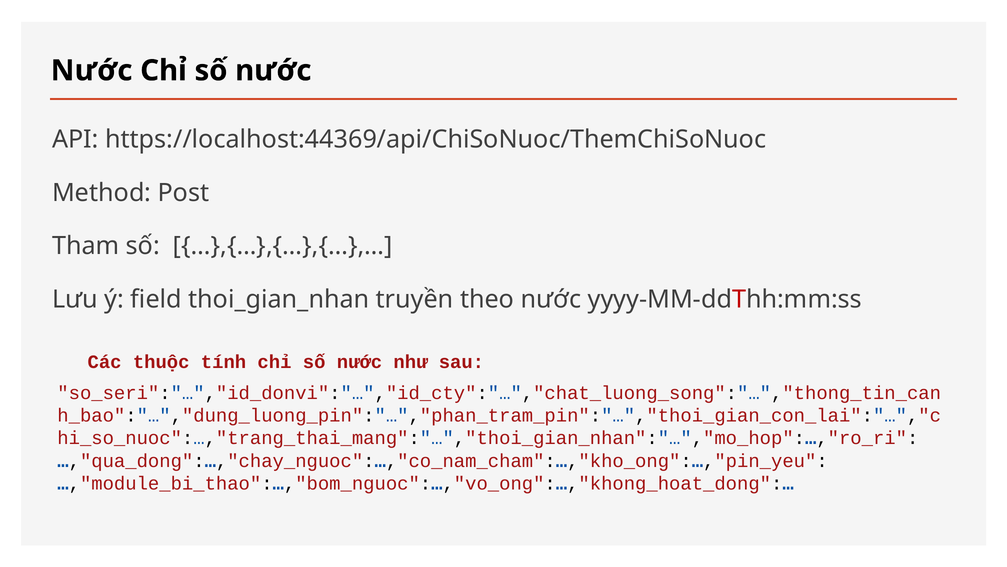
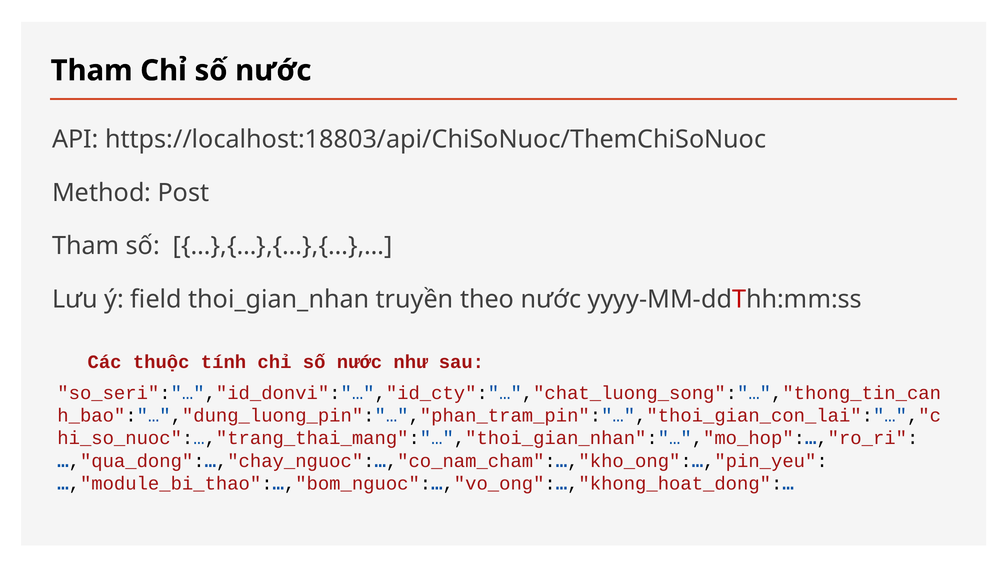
Nước: Nước -> Tham (92, 71)
https://localhost:44369/api/ChiSoNuoc/ThemChiSoNuoc: https://localhost:44369/api/ChiSoNuoc/ThemChiSoNuoc -> https://localhost:18803/api/ChiSoNuoc/ThemChiSoNuoc (436, 139)
